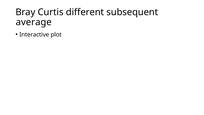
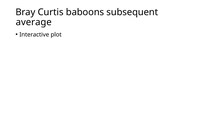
different: different -> baboons (85, 12)
